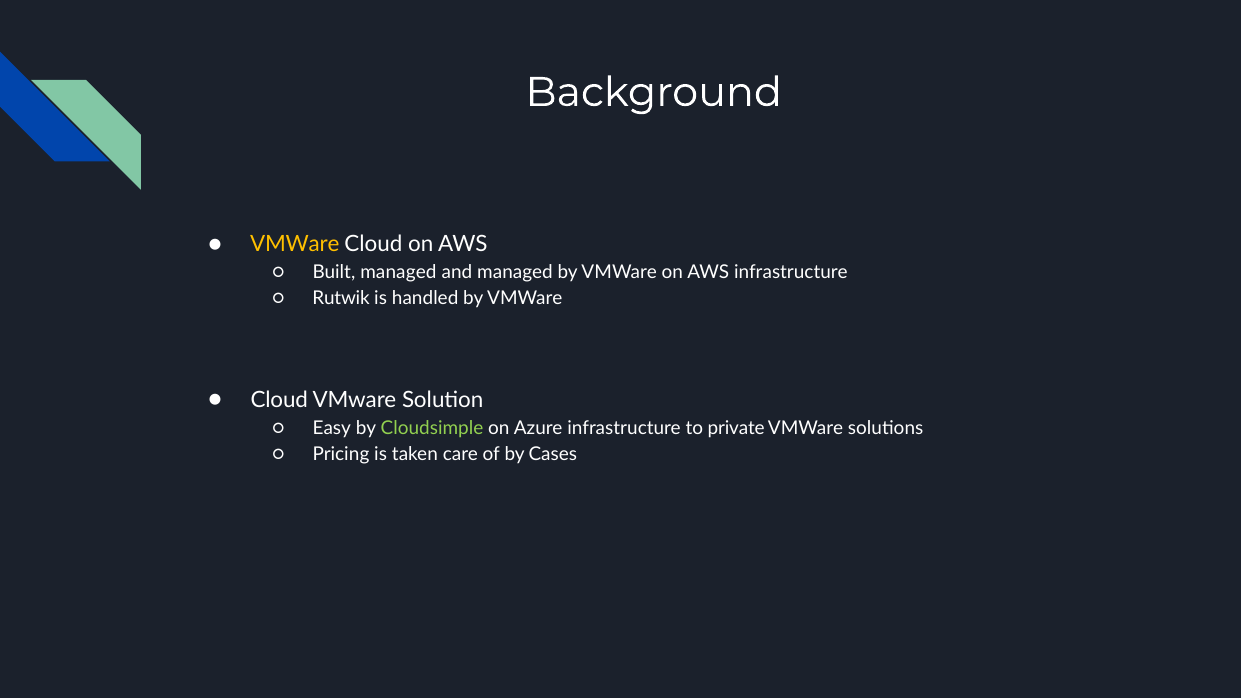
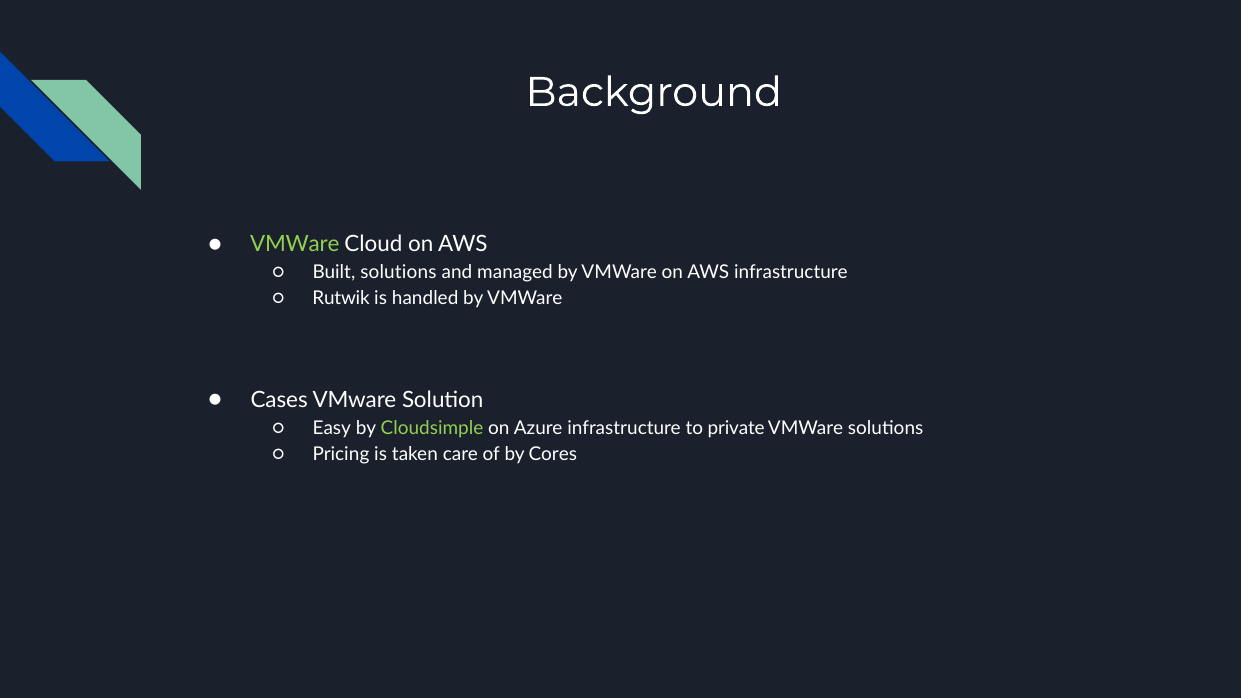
VMWare colour: yellow -> light green (295, 244)
Built managed: managed -> solutions (398, 272)
Cloud: Cloud -> Cases (279, 400)
Cases: Cases -> Cores (553, 454)
